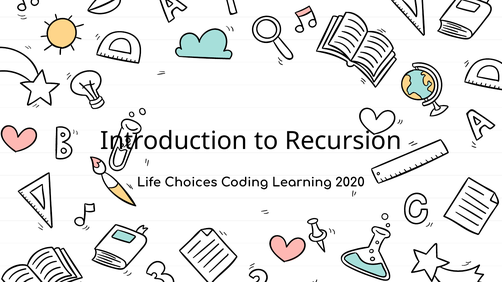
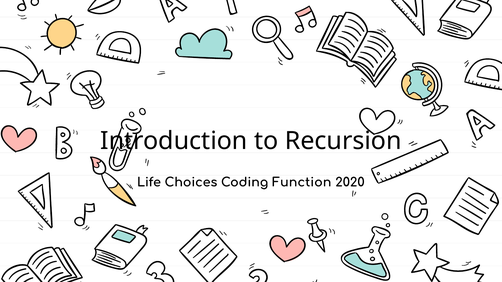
Learning: Learning -> Function (302, 183)
